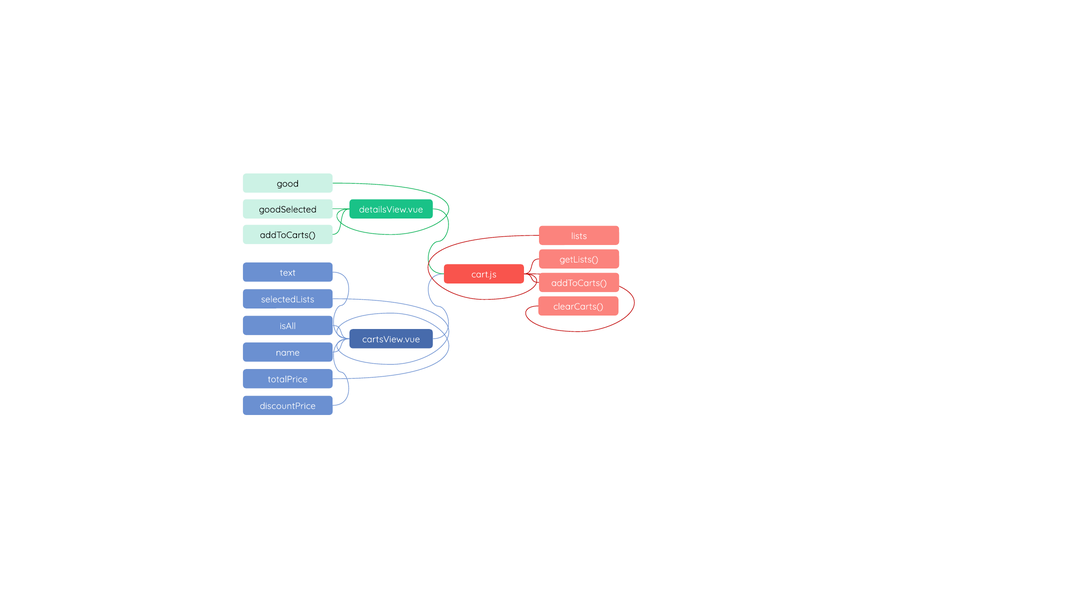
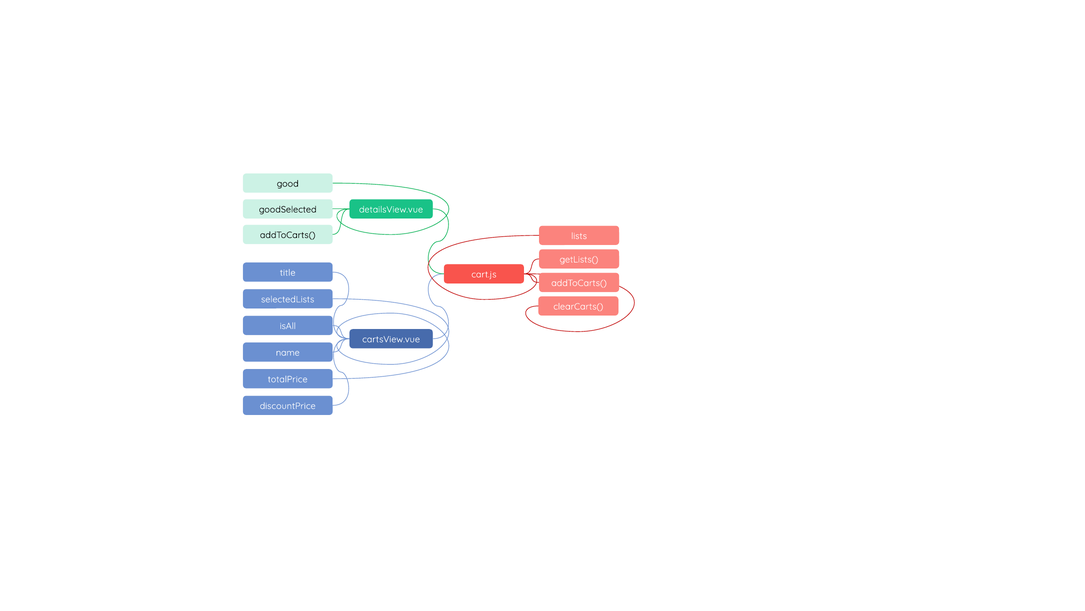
text: text -> title (288, 272)
